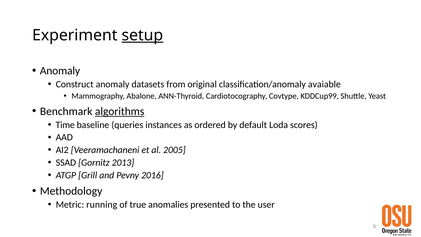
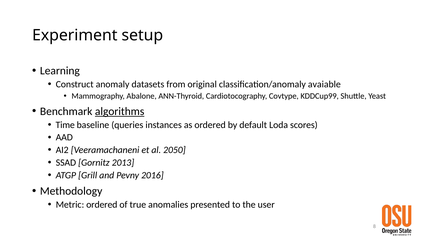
setup underline: present -> none (142, 35)
Anomaly: Anomaly -> Learning (60, 71)
2005: 2005 -> 2050 (174, 150)
Metric running: running -> ordered (102, 204)
